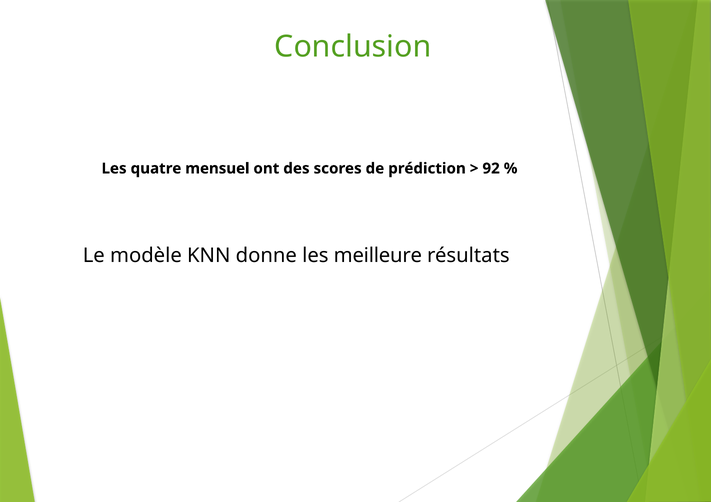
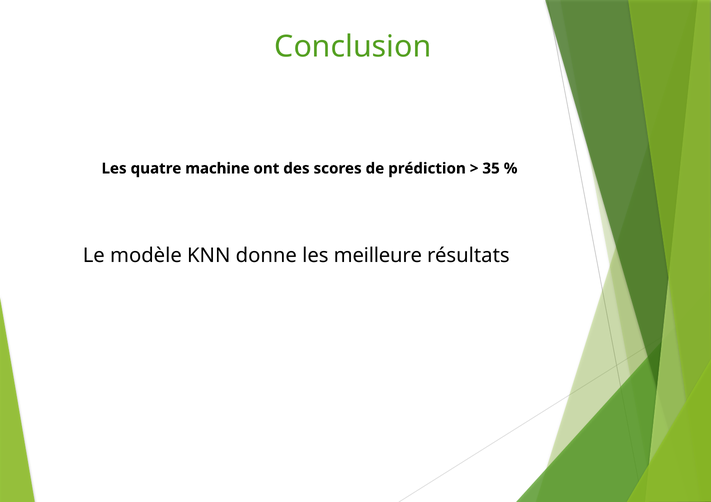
mensuel: mensuel -> machine (217, 169)
92: 92 -> 35 (491, 169)
